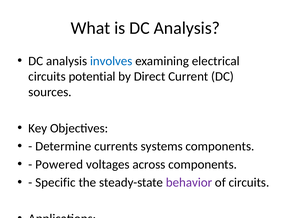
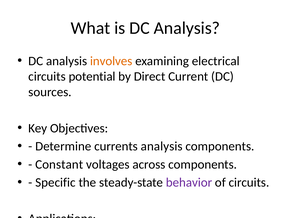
involves colour: blue -> orange (111, 61)
currents systems: systems -> analysis (162, 146)
Powered: Powered -> Constant (59, 165)
